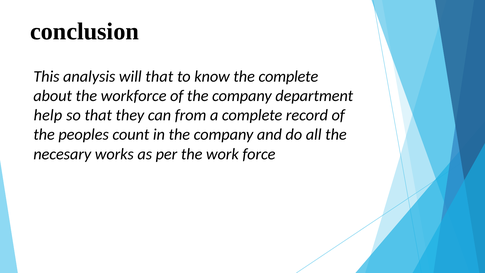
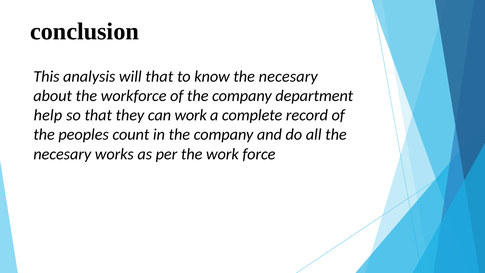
know the complete: complete -> necesary (288, 76)
can from: from -> work (191, 115)
